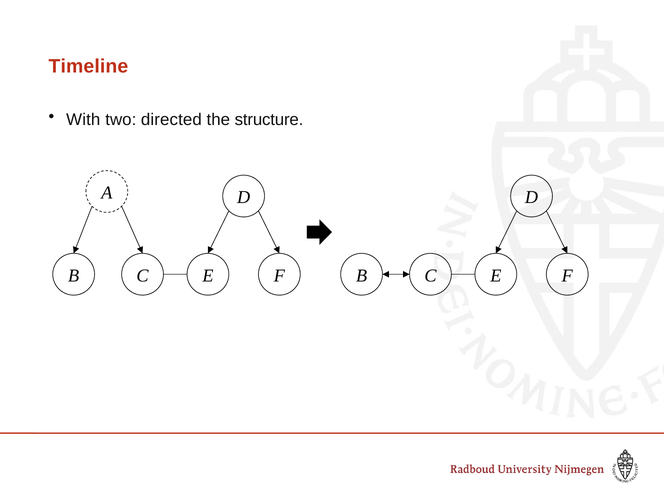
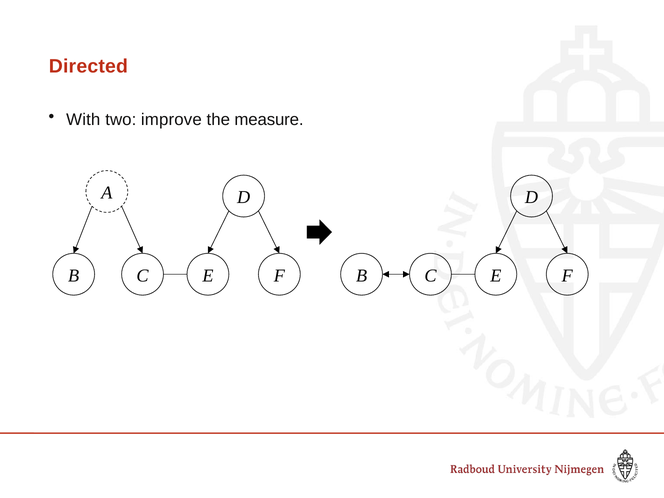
Timeline: Timeline -> Directed (88, 66)
directed: directed -> improve (171, 120)
structure: structure -> measure (269, 120)
